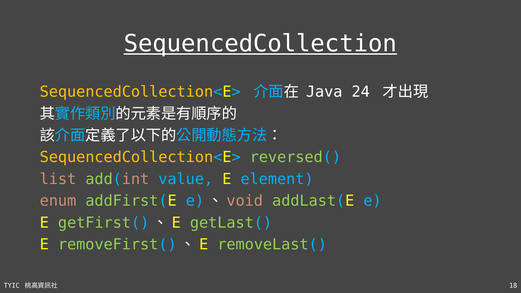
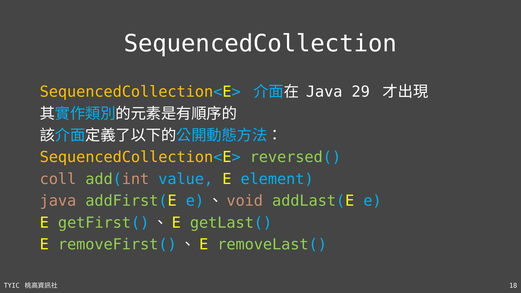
SequencedCollection underline: present -> none (260, 44)
24: 24 -> 29 (361, 92)
list: list -> coll (58, 179)
enum: enum -> java (58, 201)
